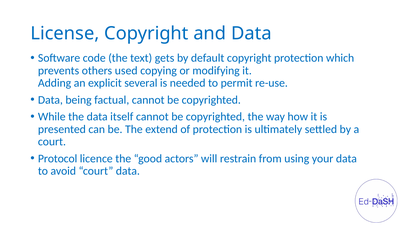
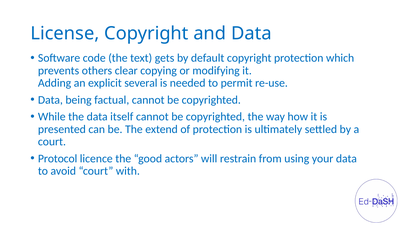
used: used -> clear (126, 71)
court data: data -> with (128, 171)
